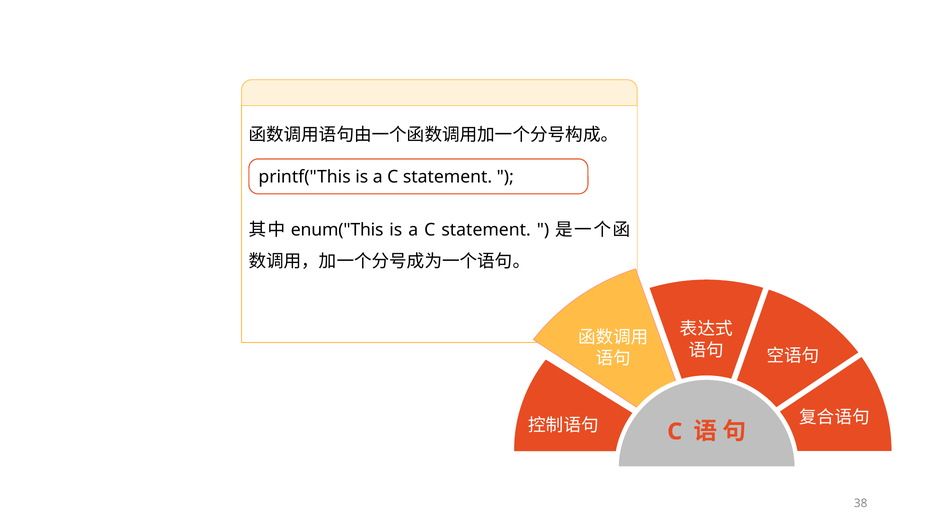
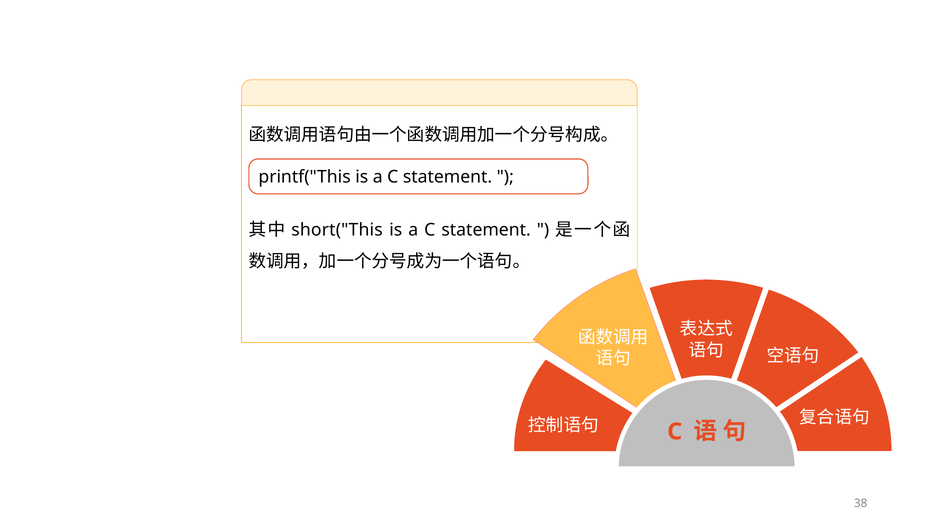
enum("This: enum("This -> short("This (337, 230)
